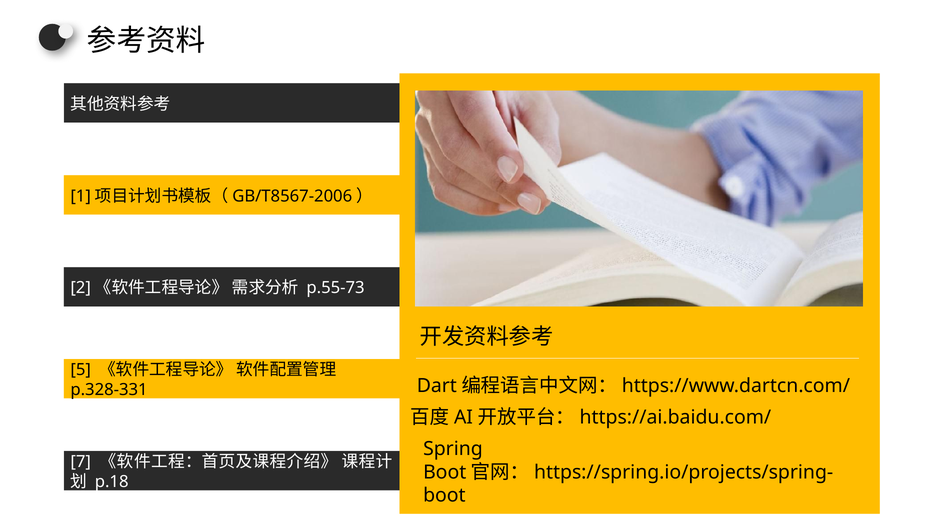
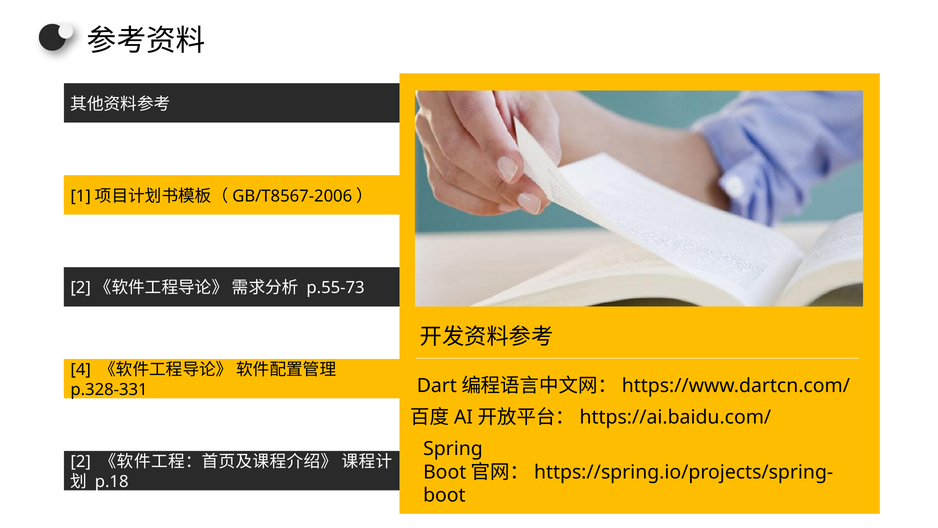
5: 5 -> 4 (81, 370)
7: 7 -> 2 (81, 461)
